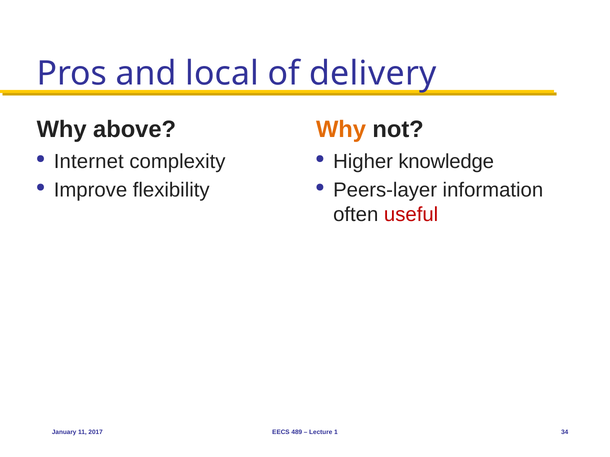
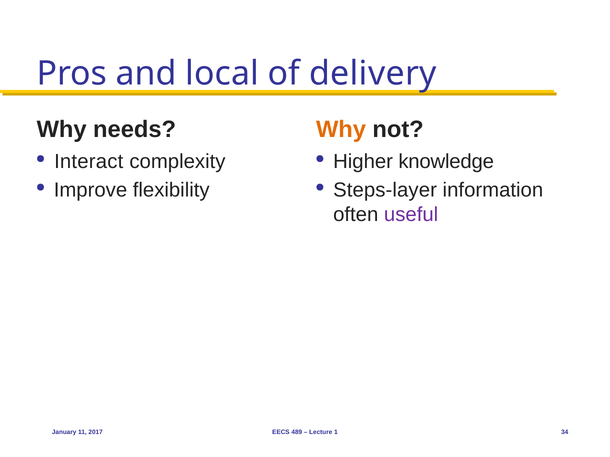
above: above -> needs (135, 129)
Internet: Internet -> Interact (89, 162)
Peers-layer: Peers-layer -> Steps-layer (385, 190)
useful colour: red -> purple (411, 215)
